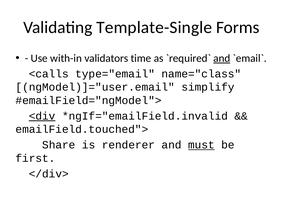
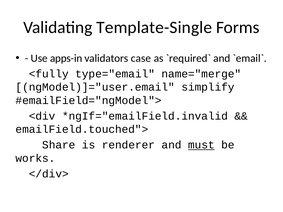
with-in: with-in -> apps-in (66, 58)
time: time -> case (141, 58)
and underline: present -> none (222, 58)
<calls: <calls -> <fully (49, 74)
name="class: name="class -> name="merge (201, 74)
<div underline: present -> none (42, 116)
first: first -> works (35, 158)
